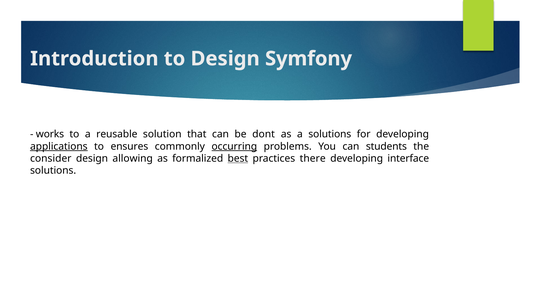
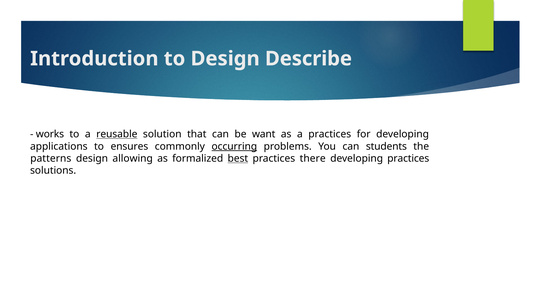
Symfony: Symfony -> Describe (308, 59)
reusable underline: none -> present (117, 134)
dont: dont -> want (264, 134)
a solutions: solutions -> practices (330, 134)
applications underline: present -> none (59, 146)
consider: consider -> patterns (51, 159)
developing interface: interface -> practices (408, 159)
